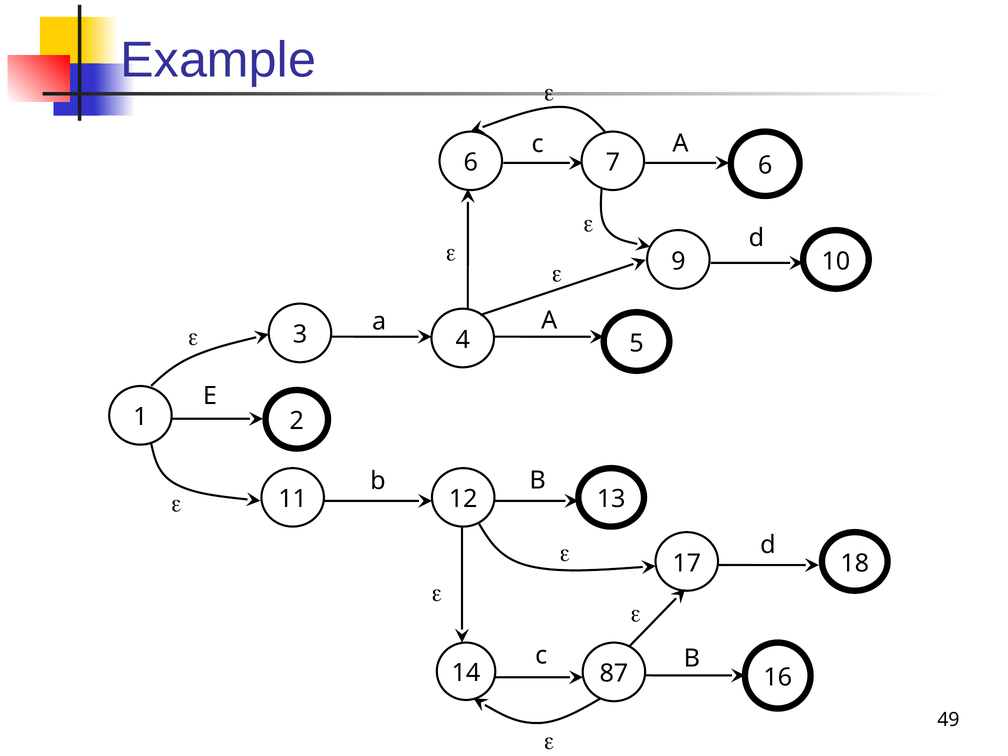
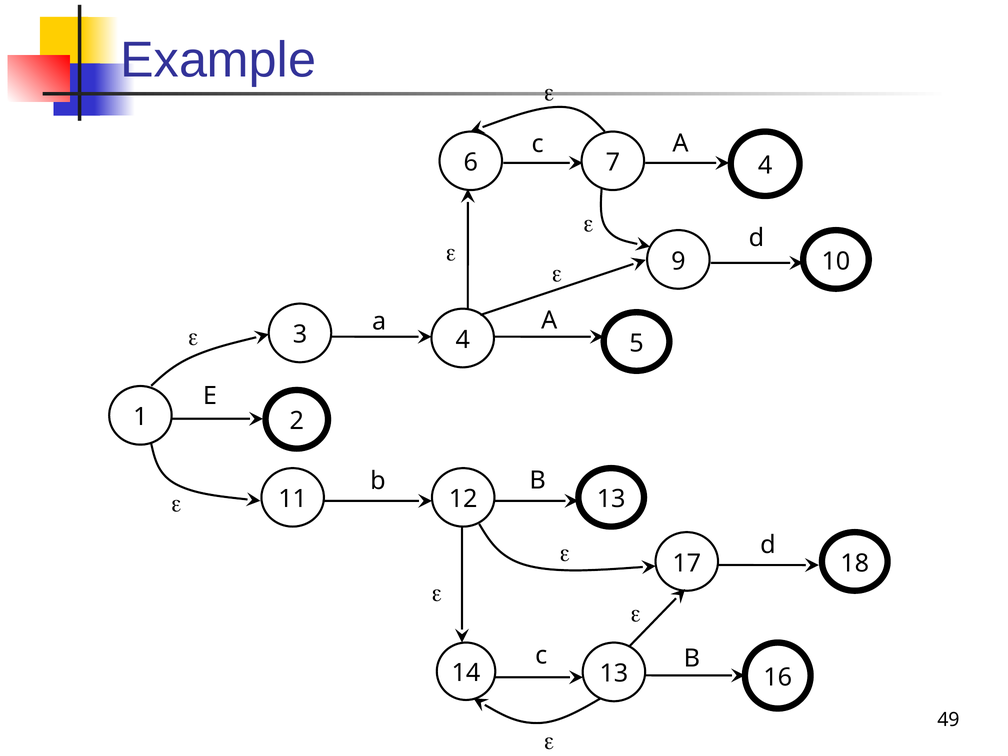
7 6: 6 -> 4 (765, 166)
14 87: 87 -> 13 (614, 674)
